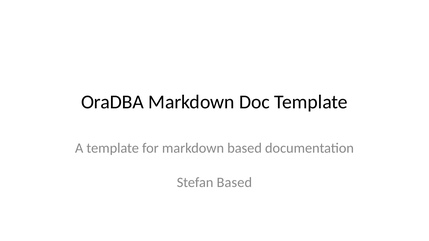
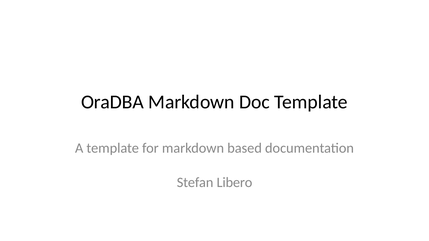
Stefan Based: Based -> Libero (234, 183)
